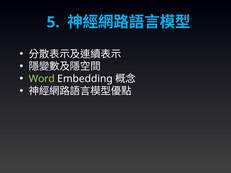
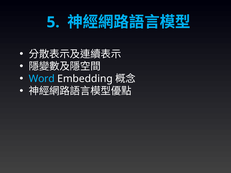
Word colour: light green -> light blue (42, 79)
